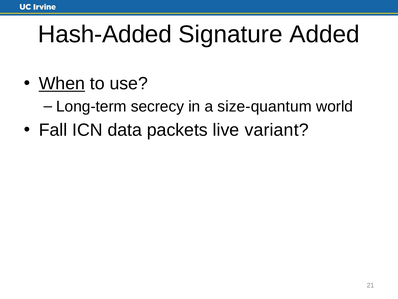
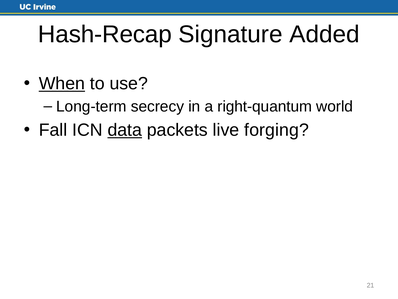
Hash-Added: Hash-Added -> Hash-Recap (105, 34)
size-quantum: size-quantum -> right-quantum (265, 106)
data underline: none -> present (125, 130)
variant: variant -> forging (277, 130)
